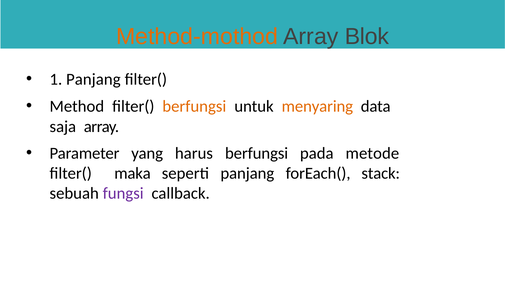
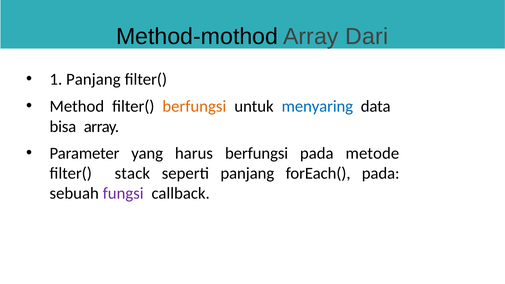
Method-mothod colour: orange -> black (197, 37)
Blok: Blok -> Dari (367, 37)
menyaring colour: orange -> blue (317, 106)
saja: saja -> bisa (63, 127)
maka: maka -> stack (132, 173)
forEach( stack: stack -> pada (381, 173)
